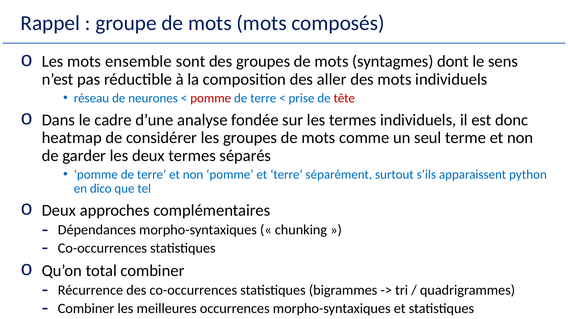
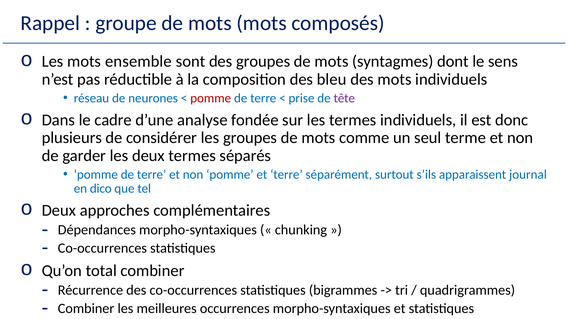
aller: aller -> bleu (332, 79)
tête colour: red -> purple (344, 98)
heatmap: heatmap -> plusieurs (72, 138)
python: python -> journal (528, 175)
